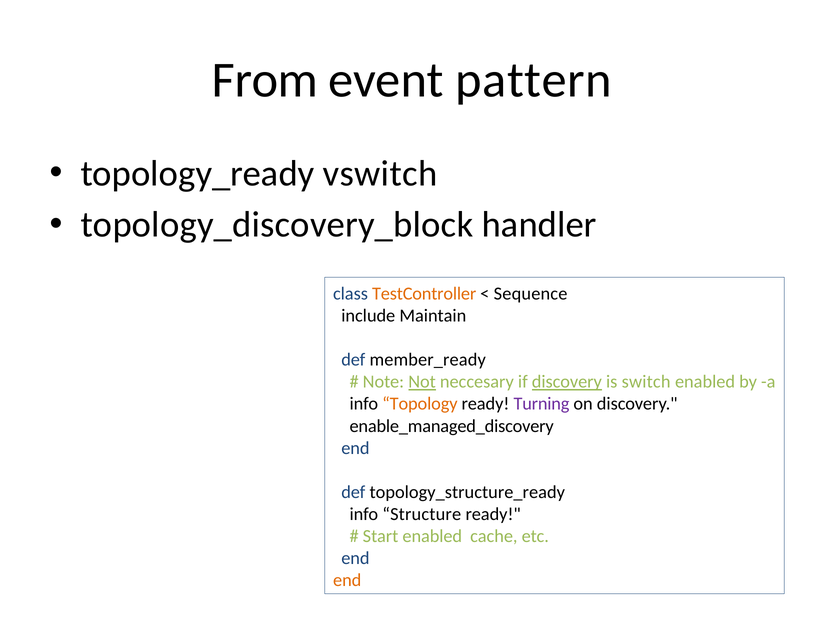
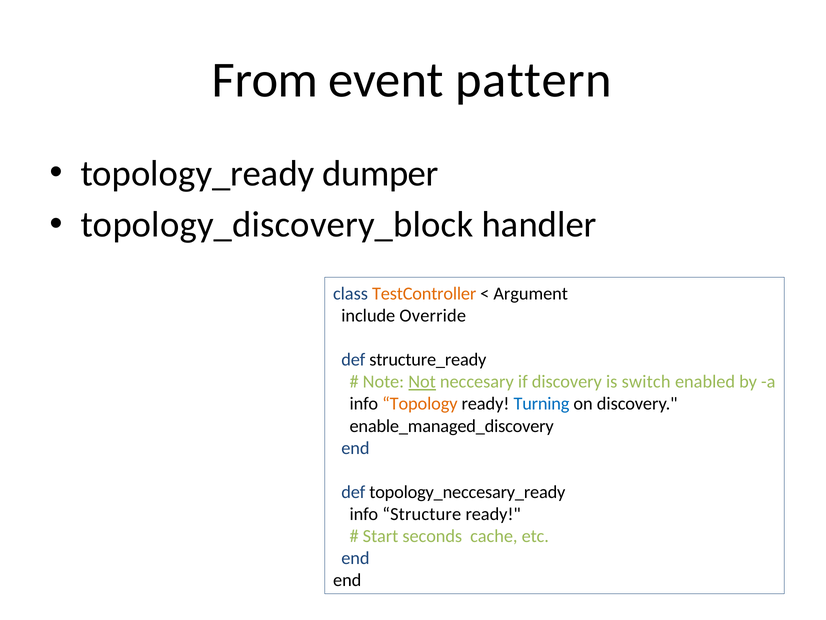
vswitch: vswitch -> dumper (380, 173)
Sequence: Sequence -> Argument (531, 294)
Maintain: Maintain -> Override (433, 316)
member_ready: member_ready -> structure_ready (428, 360)
discovery underline: present -> none (567, 382)
Turning colour: purple -> blue (541, 404)
topology_structure_ready: topology_structure_ready -> topology_neccesary_ready (467, 492)
Start enabled: enabled -> seconds (432, 536)
end colour: orange -> black (347, 580)
